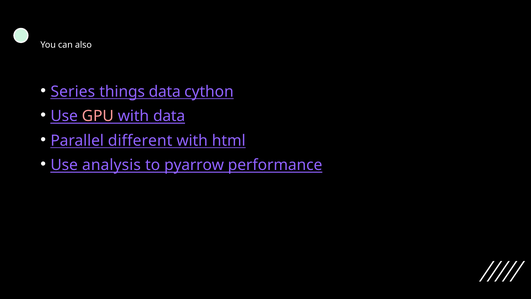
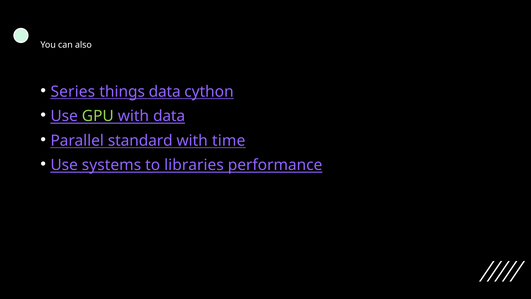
GPU colour: pink -> light green (98, 116)
different: different -> standard (140, 140)
html: html -> time (229, 140)
analysis: analysis -> systems (112, 165)
pyarrow: pyarrow -> libraries (194, 165)
